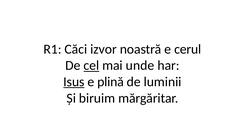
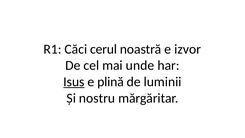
izvor: izvor -> cerul (104, 49)
cerul: cerul -> izvor (188, 49)
cel underline: present -> none (91, 65)
biruim: biruim -> nostru (97, 98)
